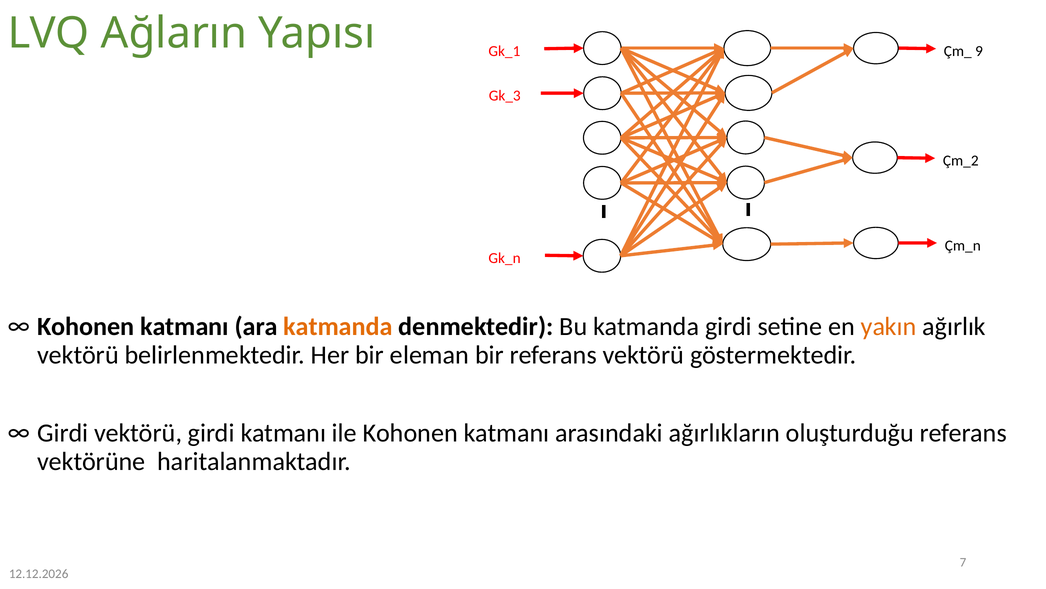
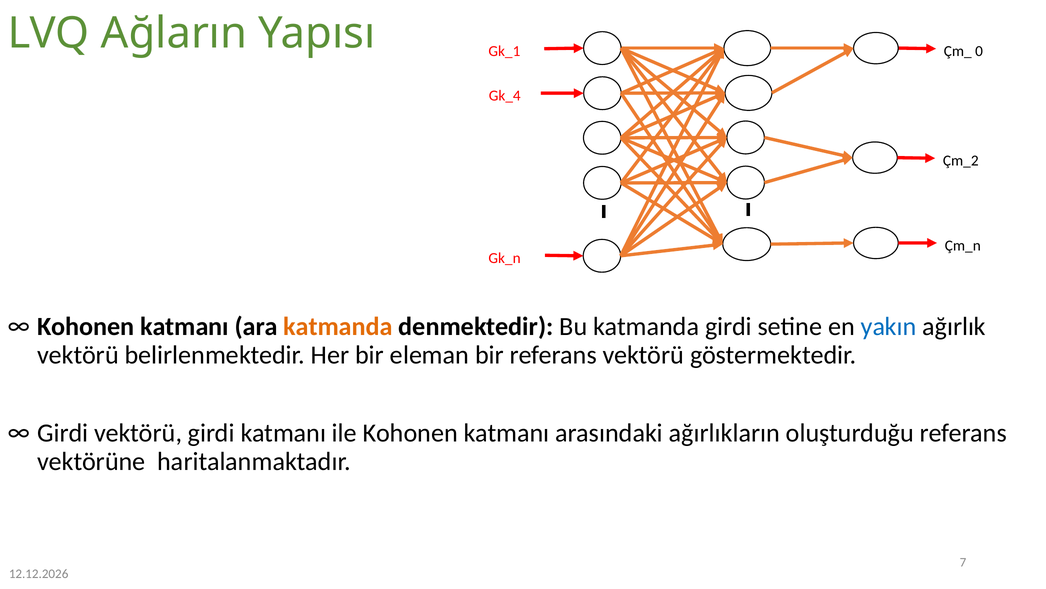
9: 9 -> 0 (979, 51)
Gk_3: Gk_3 -> Gk_4 (505, 96)
yakın colour: orange -> blue (889, 326)
